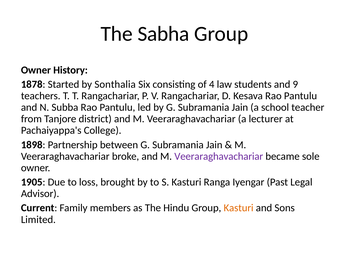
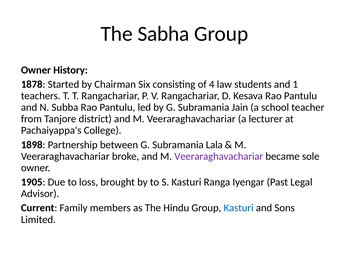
Sonthalia: Sonthalia -> Chairman (115, 84)
9: 9 -> 1 (295, 84)
between G Subramania Jain: Jain -> Lala (214, 145)
Kasturi colour: orange -> blue (239, 208)
